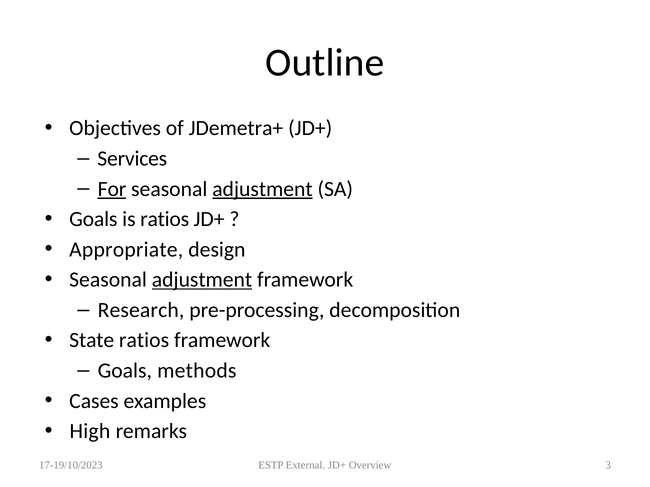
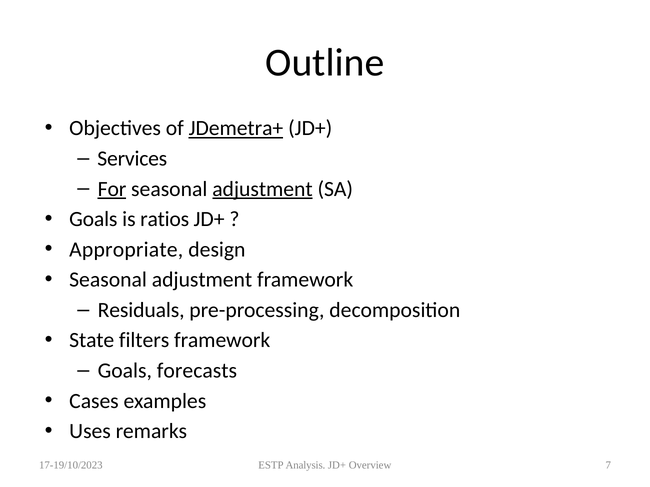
JDemetra+ underline: none -> present (236, 128)
adjustment underline: present -> none (202, 280)
Research: Research -> Residuals (141, 310)
State ratios: ratios -> filters (144, 341)
methods: methods -> forecasts (197, 371)
High: High -> Uses (90, 432)
External: External -> Analysis (305, 466)
3: 3 -> 7 (608, 466)
